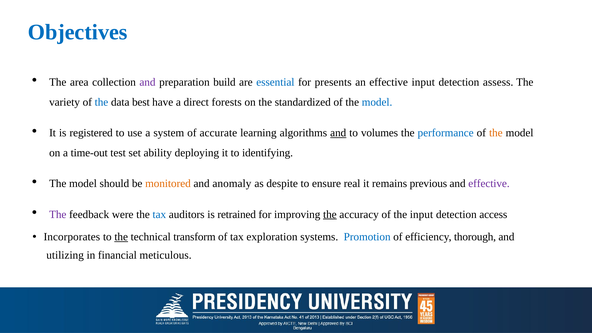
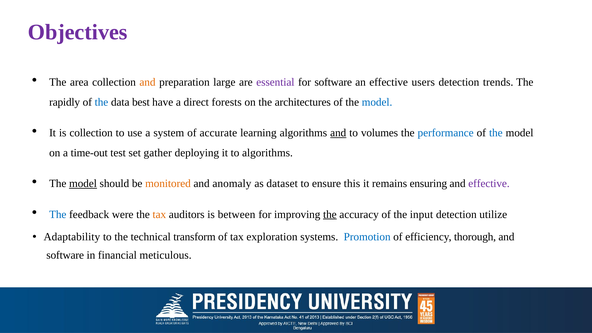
Objectives colour: blue -> purple (78, 32)
and colour: purple -> orange (147, 82)
build: build -> large (224, 82)
essential colour: blue -> purple (275, 82)
for presents: presents -> software (333, 82)
effective input: input -> users (423, 82)
assess: assess -> trends (498, 82)
variety: variety -> rapidly (65, 102)
standardized: standardized -> architectures (303, 102)
is registered: registered -> collection (91, 133)
the colour: orange -> blue (496, 133)
ability: ability -> gather (158, 153)
to identifying: identifying -> algorithms (267, 153)
model underline: none -> present (83, 184)
despite: despite -> dataset (282, 184)
real: real -> this (352, 184)
previous: previous -> ensuring (428, 184)
The colour: purple -> blue (58, 214)
tax colour: blue -> orange (159, 214)
retrained: retrained -> between (237, 214)
access: access -> utilize (493, 214)
Incorporates: Incorporates -> Adaptability (72, 237)
the underline: present -> none (121, 237)
utilizing: utilizing -> software (65, 255)
